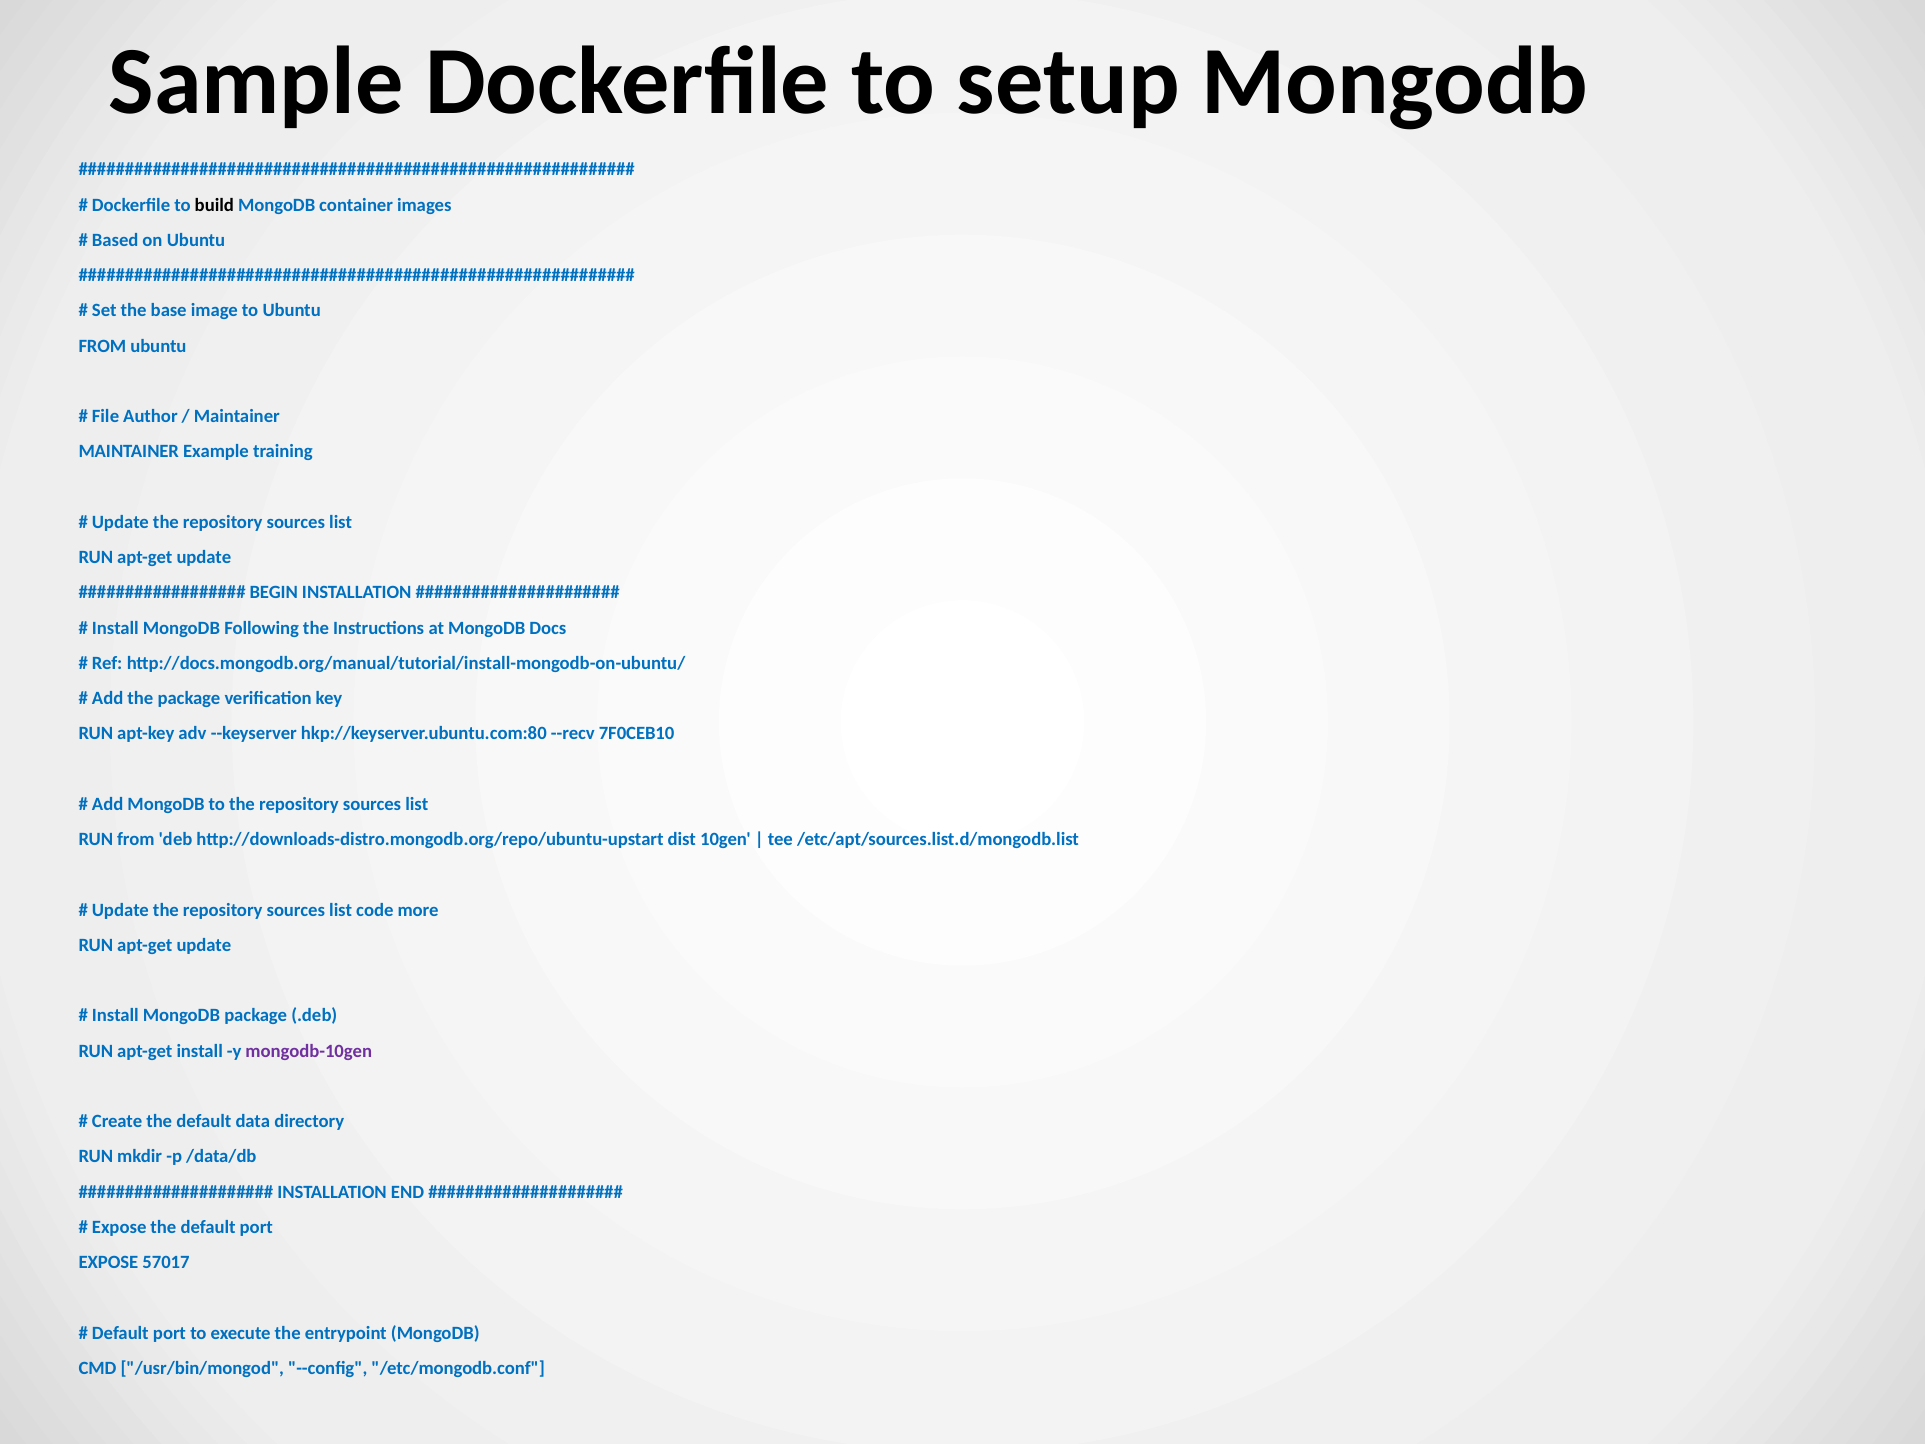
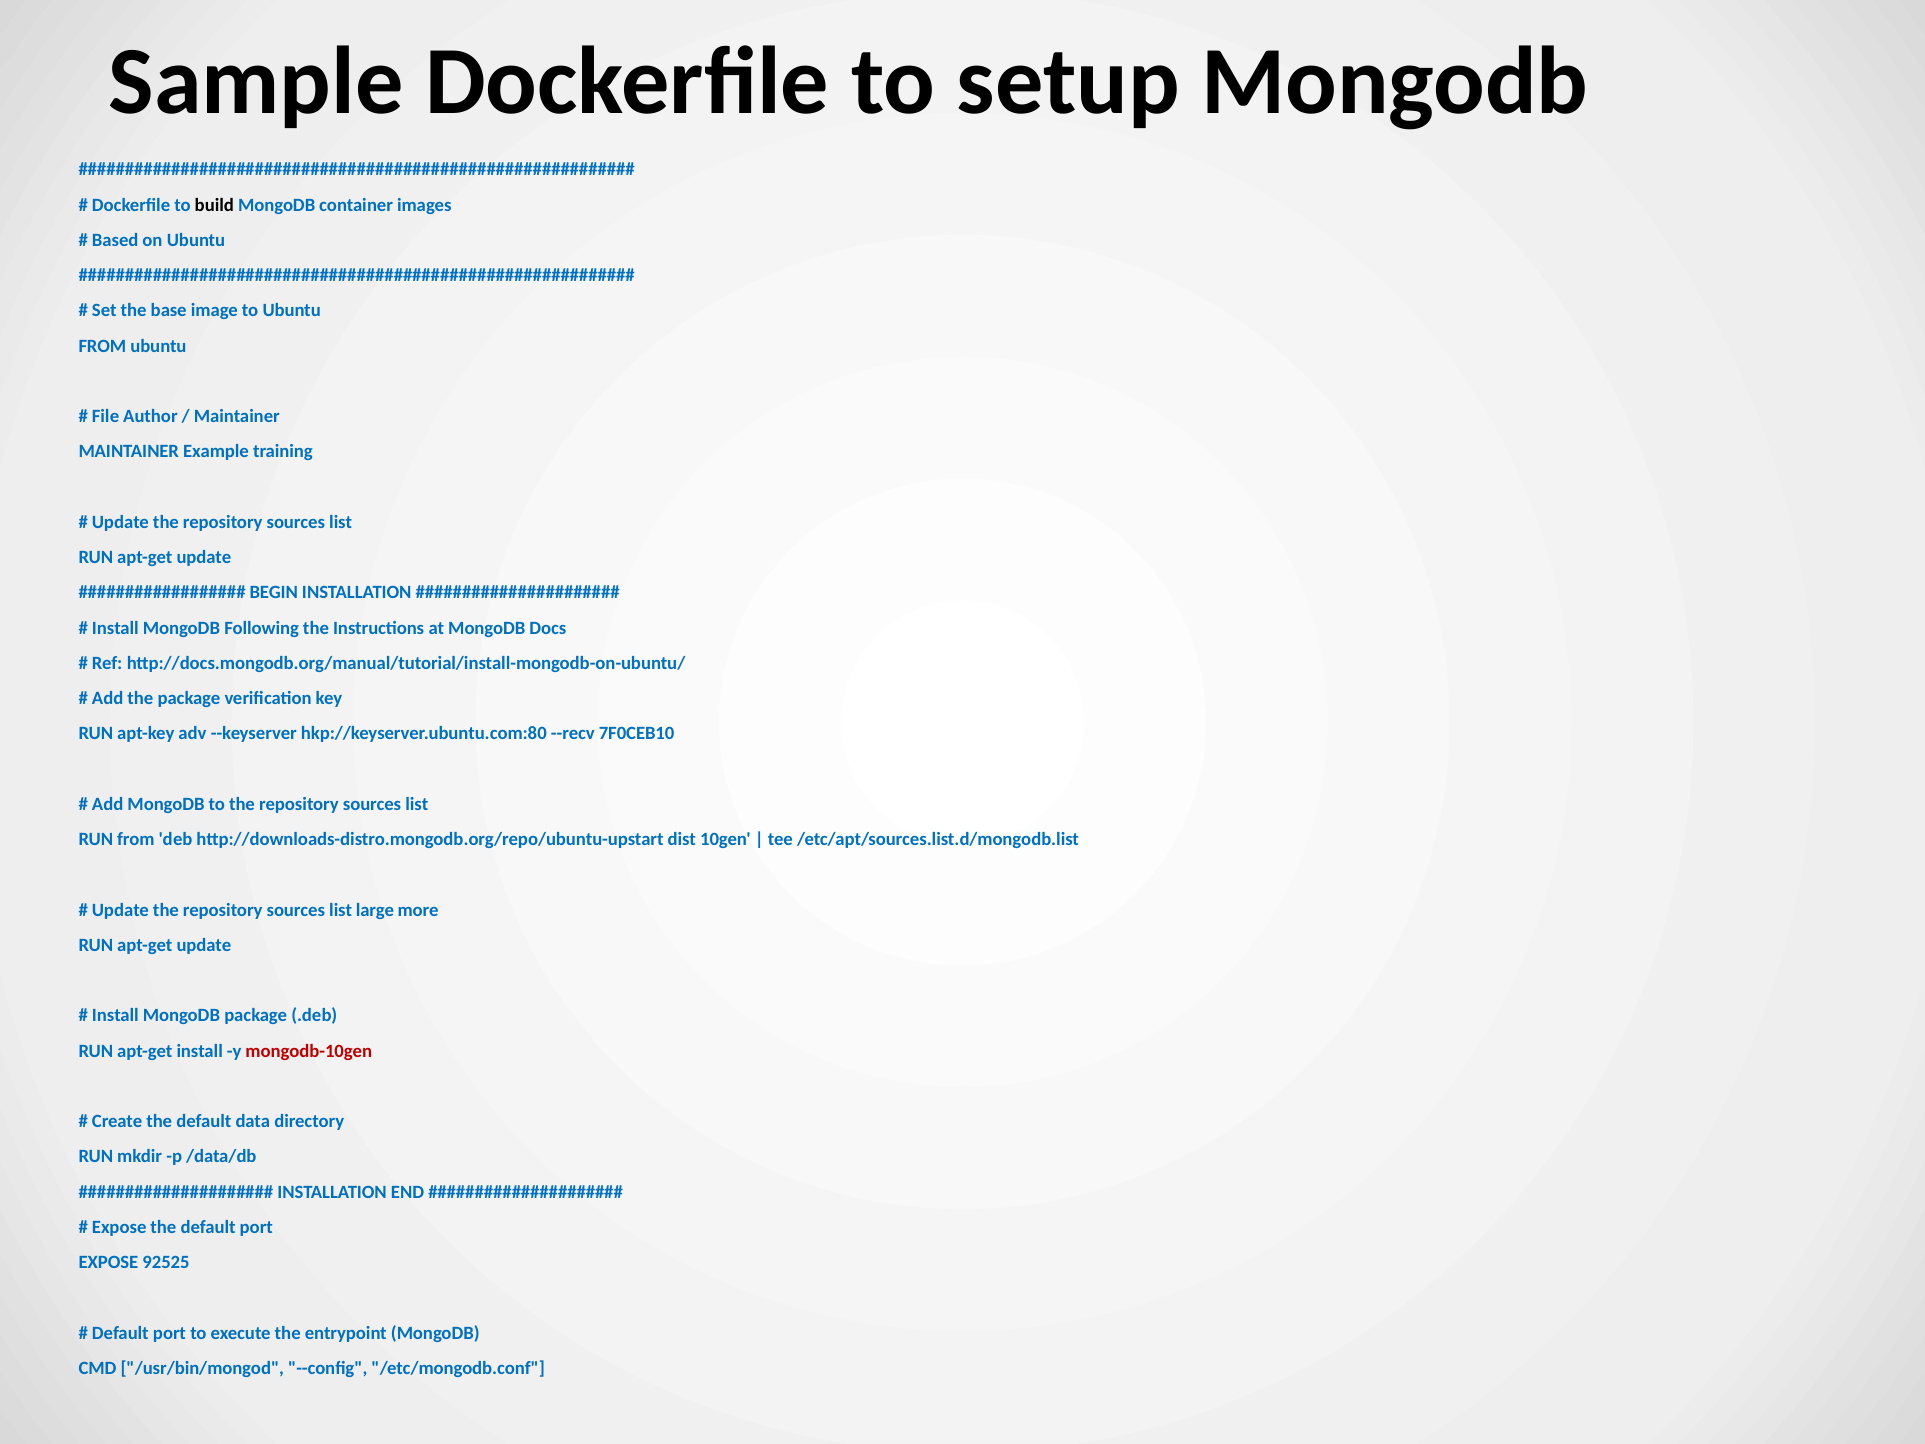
code: code -> large (375, 910)
mongodb-10gen colour: purple -> red (309, 1051)
57017: 57017 -> 92525 (166, 1262)
